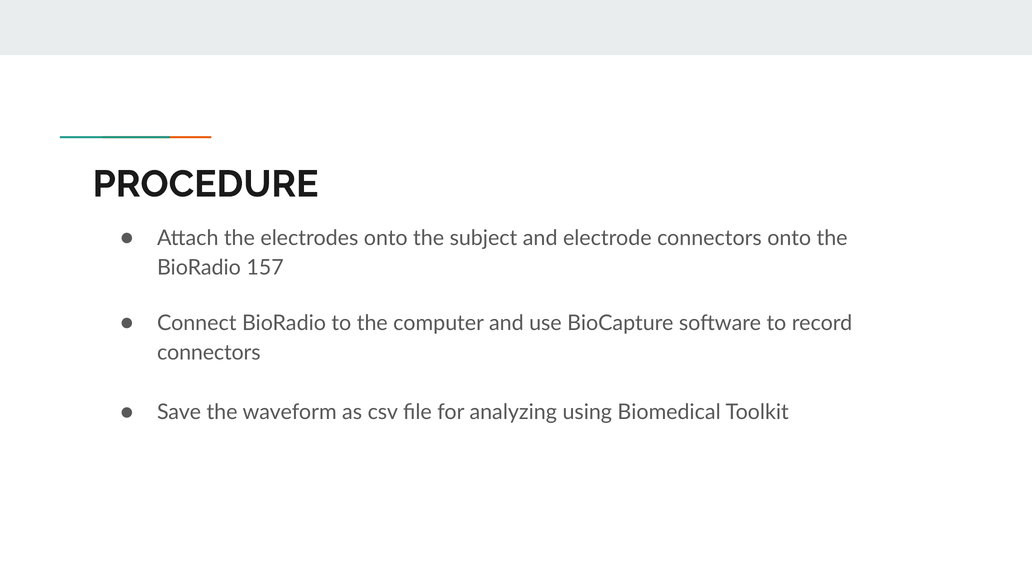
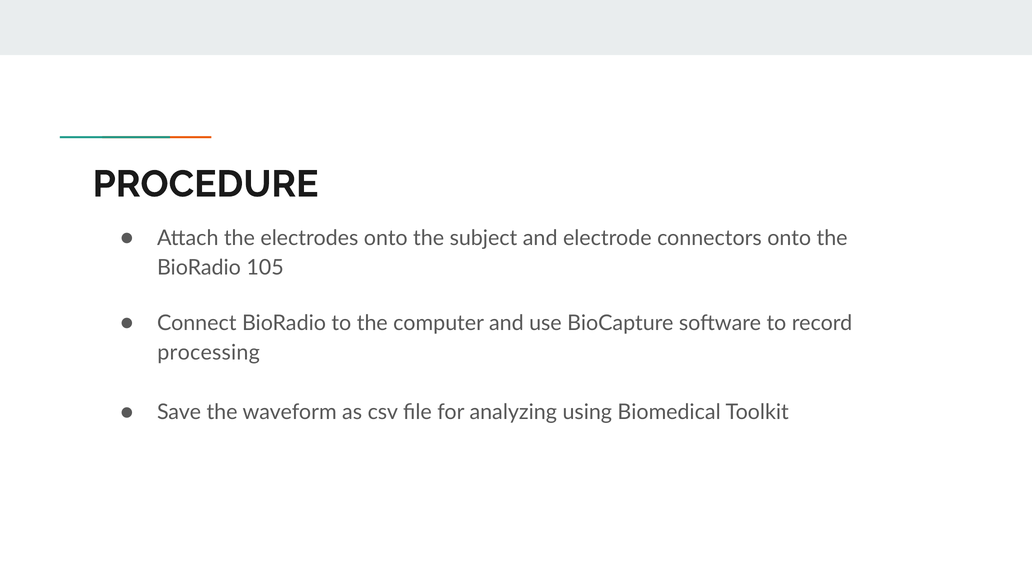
157: 157 -> 105 (265, 267)
connectors: connectors -> processing (209, 353)
